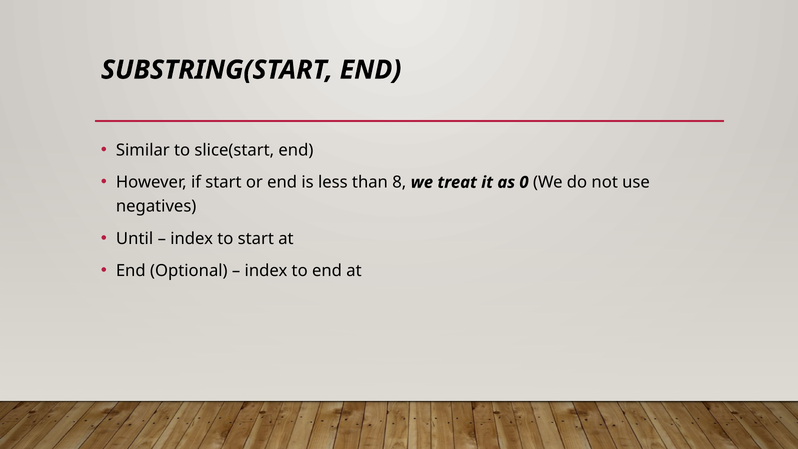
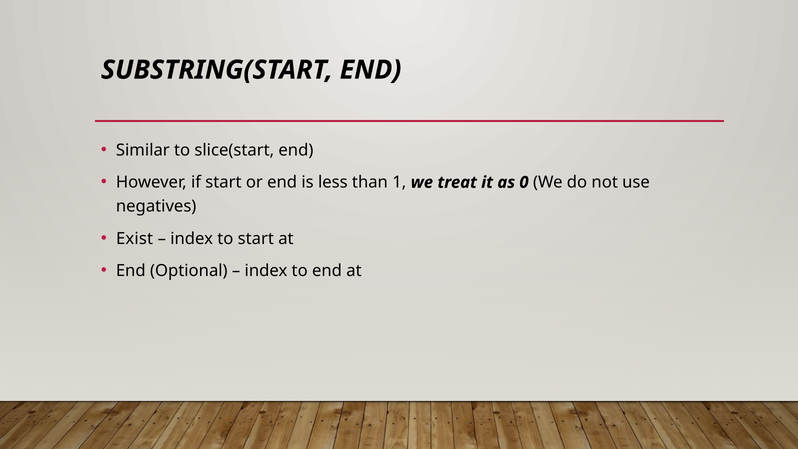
8: 8 -> 1 (399, 182)
Until: Until -> Exist (135, 239)
